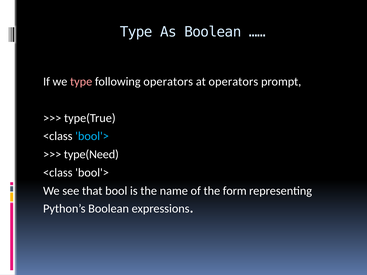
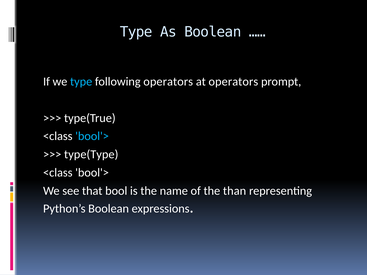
type colour: pink -> light blue (81, 82)
type(Need: type(Need -> type(Type (91, 155)
form: form -> than (235, 191)
